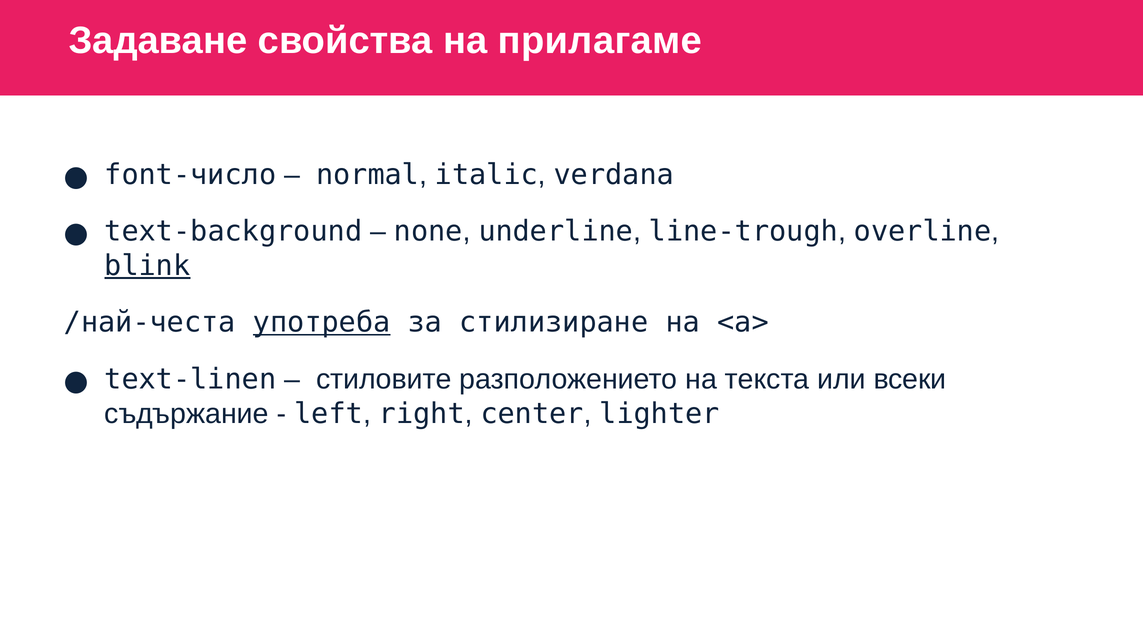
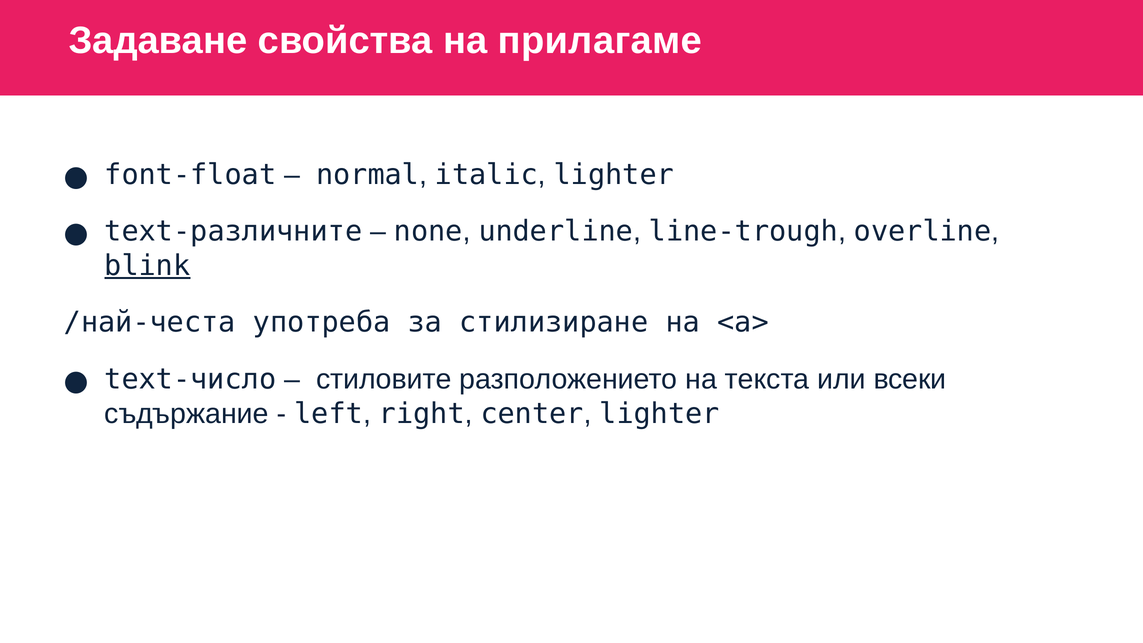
font-число: font-число -> font-float (190, 175)
italic verdana: verdana -> lighter (614, 175)
text-background: text-background -> text-различните (233, 231)
употреба underline: present -> none (322, 322)
text-linen: text-linen -> text-число (190, 379)
